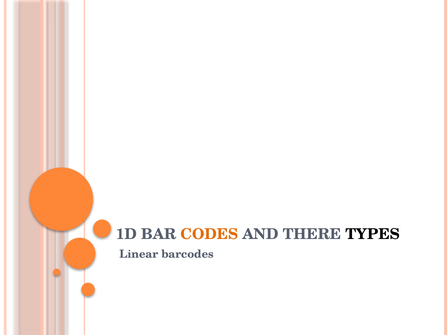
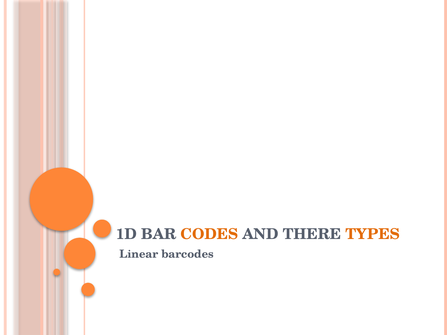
TYPES colour: black -> orange (373, 234)
